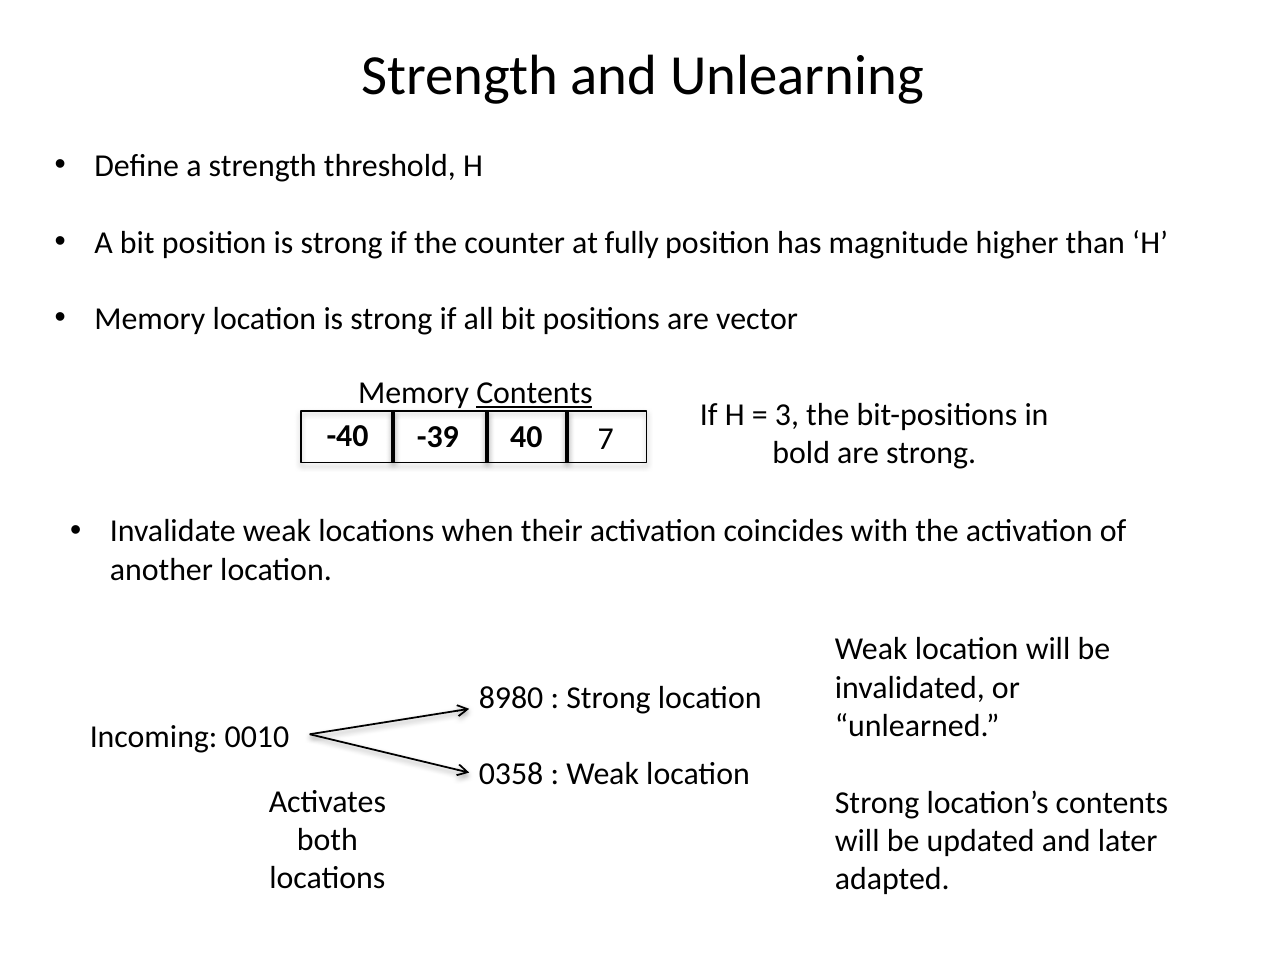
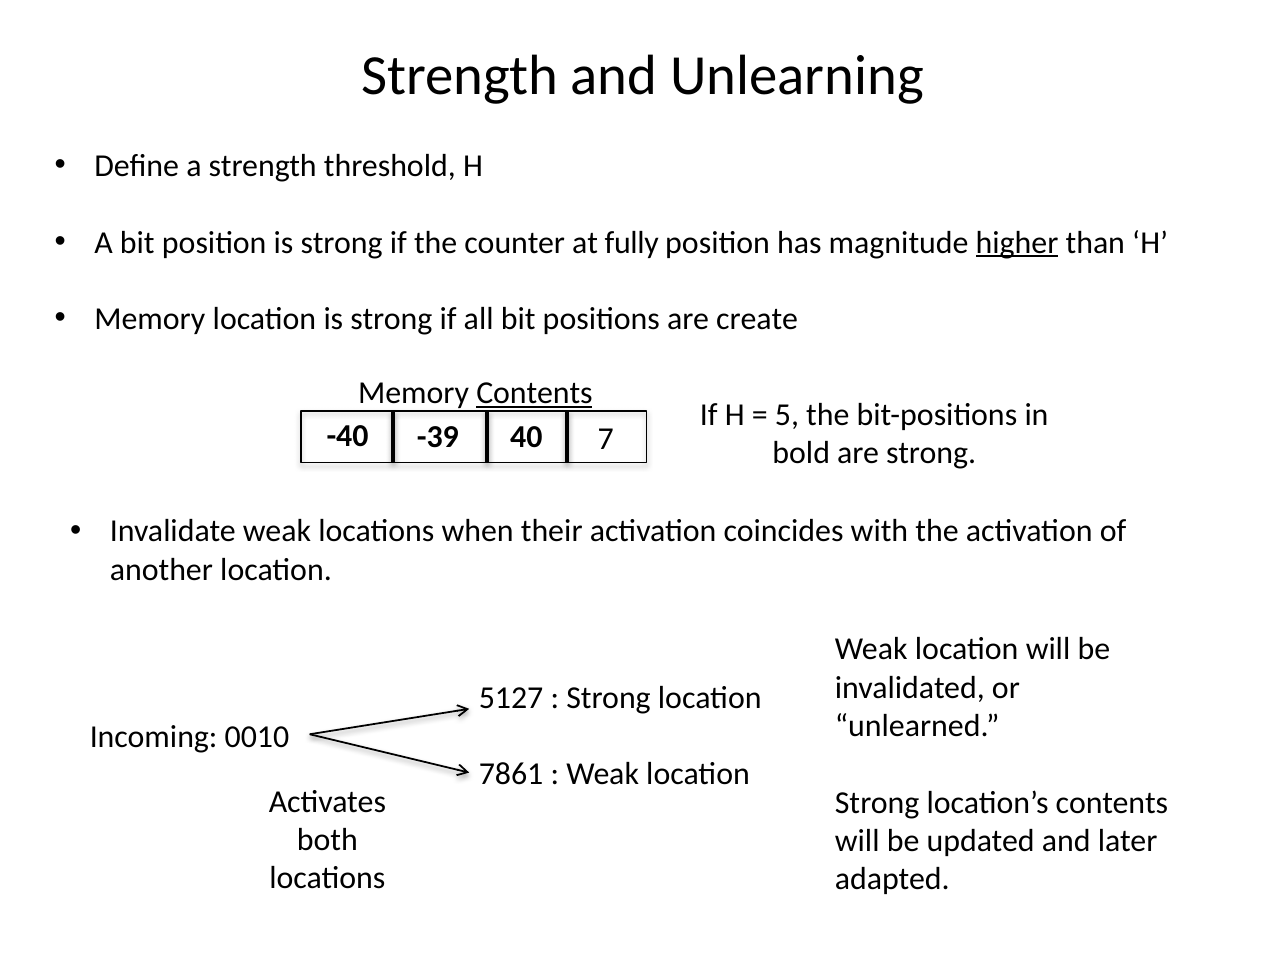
higher underline: none -> present (1017, 243)
vector: vector -> create (757, 319)
3: 3 -> 5 (787, 415)
8980: 8980 -> 5127 (511, 698)
0358: 0358 -> 7861 (511, 774)
